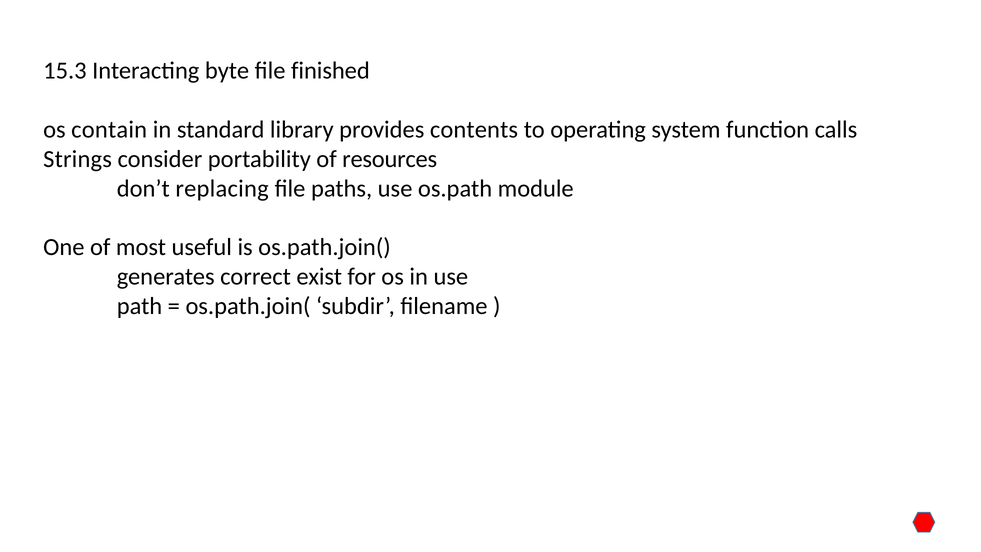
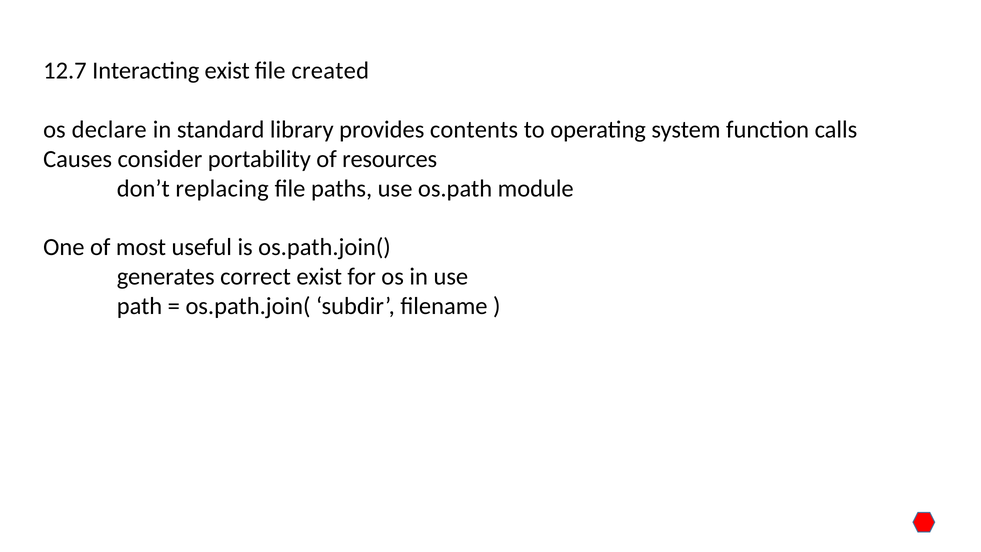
15.3: 15.3 -> 12.7 (65, 71)
Interacting byte: byte -> exist (227, 71)
finished: finished -> created (330, 71)
contain: contain -> declare (109, 130)
Strings: Strings -> Causes (78, 159)
